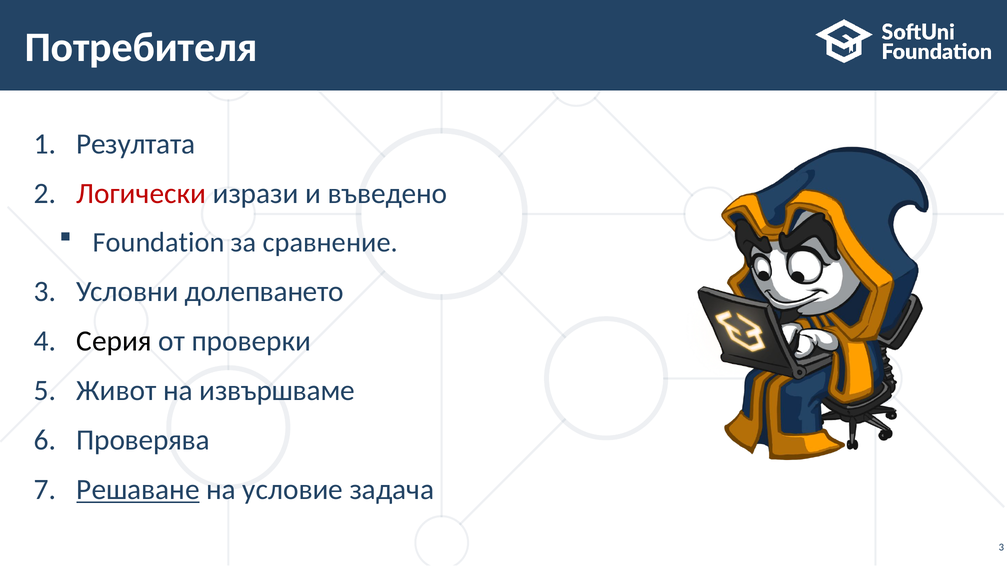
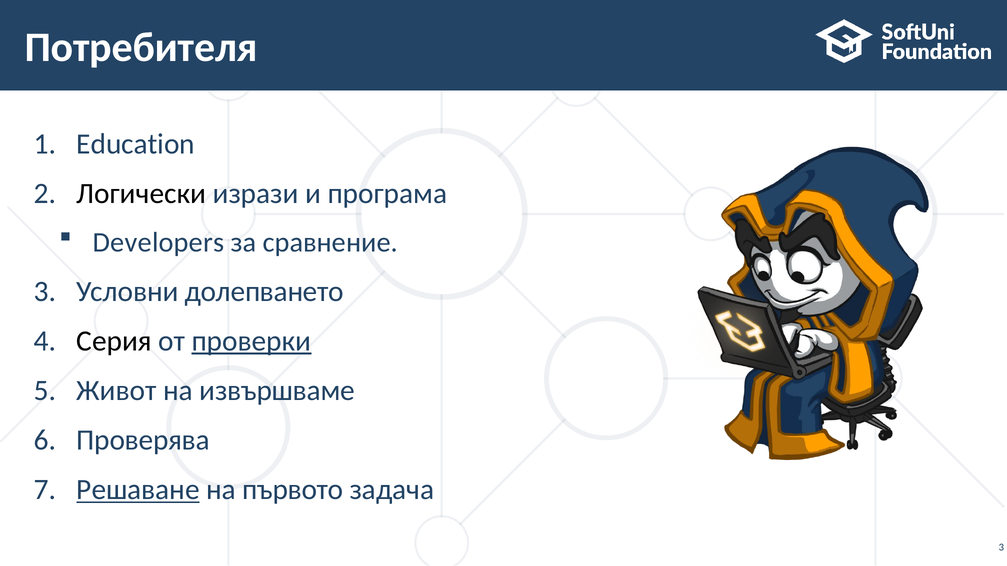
Резултата: Резултата -> Education (136, 144)
Логически colour: red -> black (141, 194)
въведено: въведено -> програма (387, 194)
Foundation: Foundation -> Developers (159, 243)
проверки underline: none -> present (251, 341)
условие: условие -> първото (293, 490)
